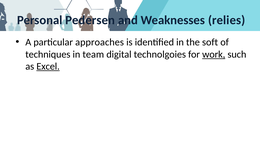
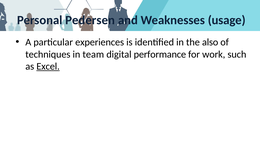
relies: relies -> usage (227, 20)
approaches: approaches -> experiences (100, 42)
soft: soft -> also (210, 42)
technolgoies: technolgoies -> performance (160, 54)
work underline: present -> none (214, 54)
